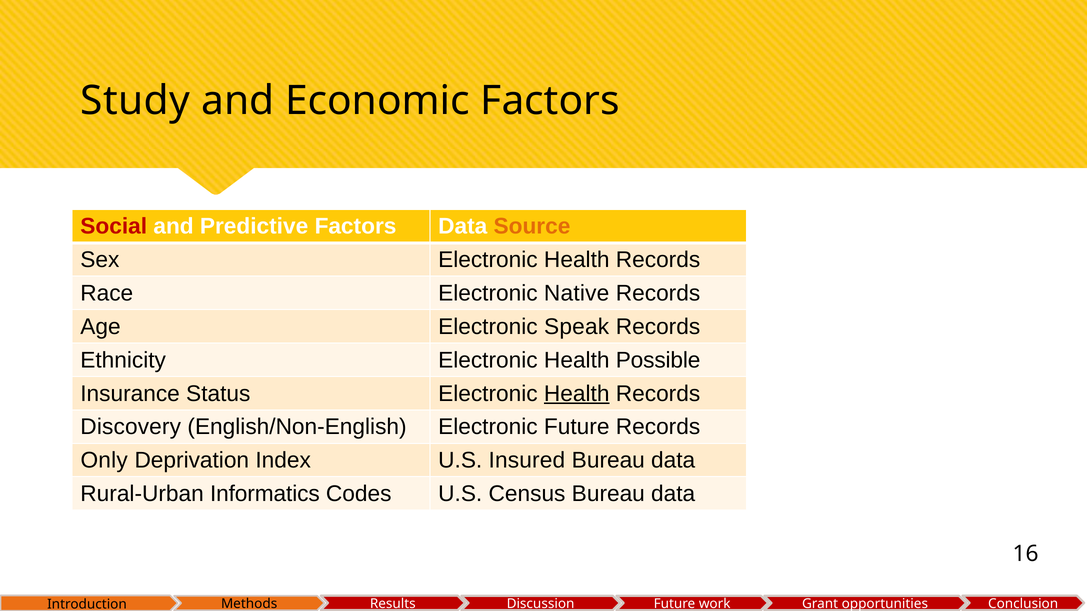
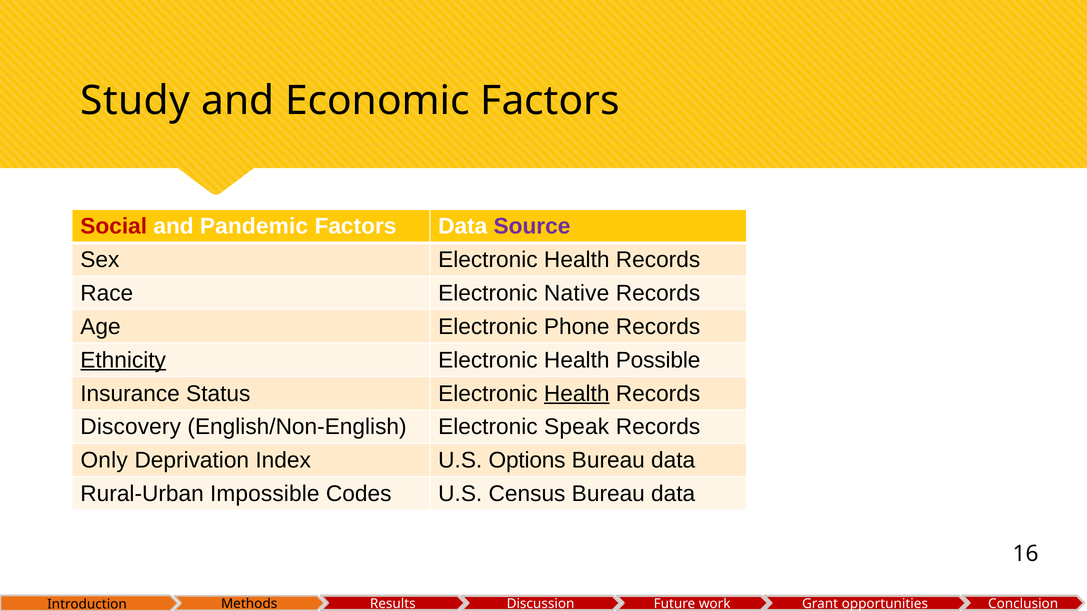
Predictive: Predictive -> Pandemic (254, 227)
Source colour: orange -> purple (532, 227)
Speak: Speak -> Phone (577, 327)
Ethnicity underline: none -> present (123, 360)
Electronic Future: Future -> Speak (577, 427)
Insured: Insured -> Options (527, 461)
Informatics: Informatics -> Impossible (265, 494)
